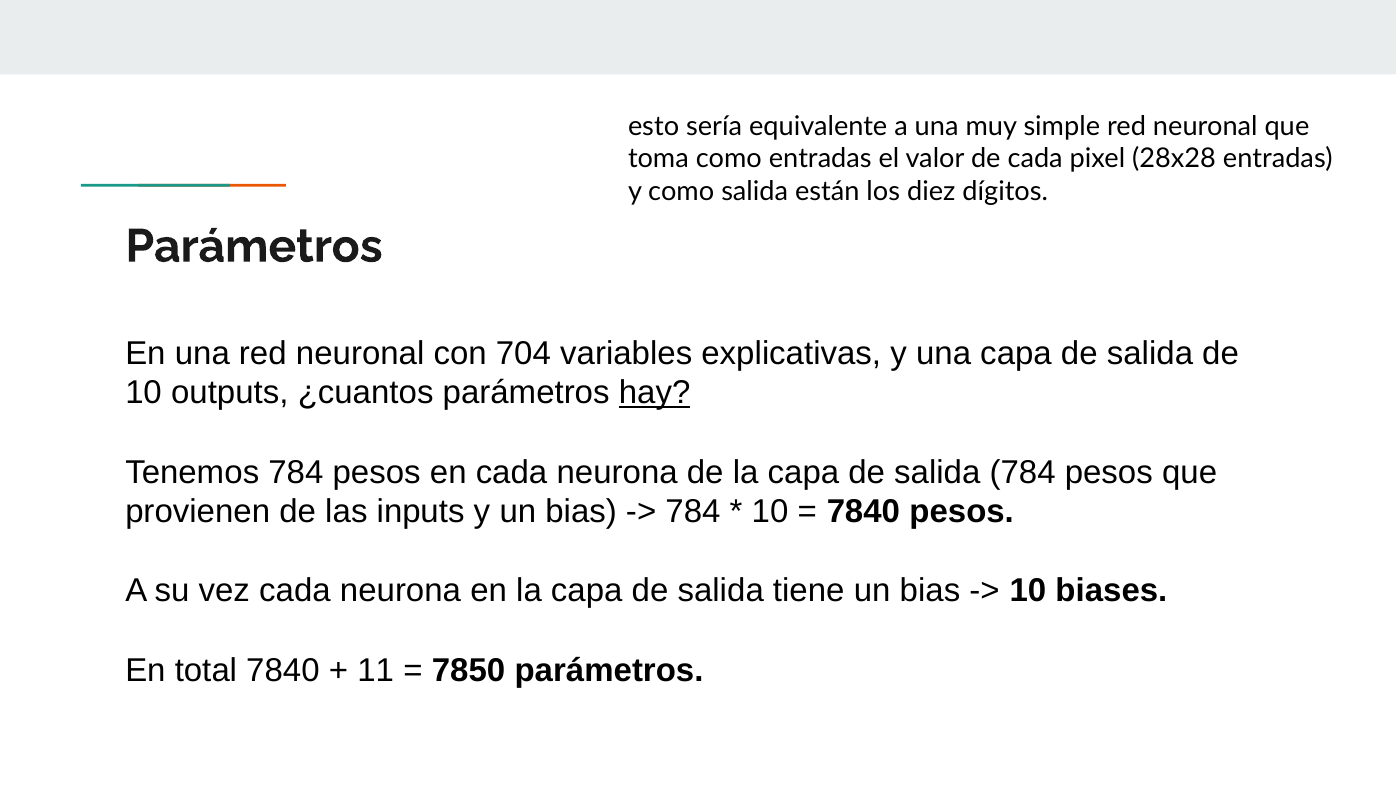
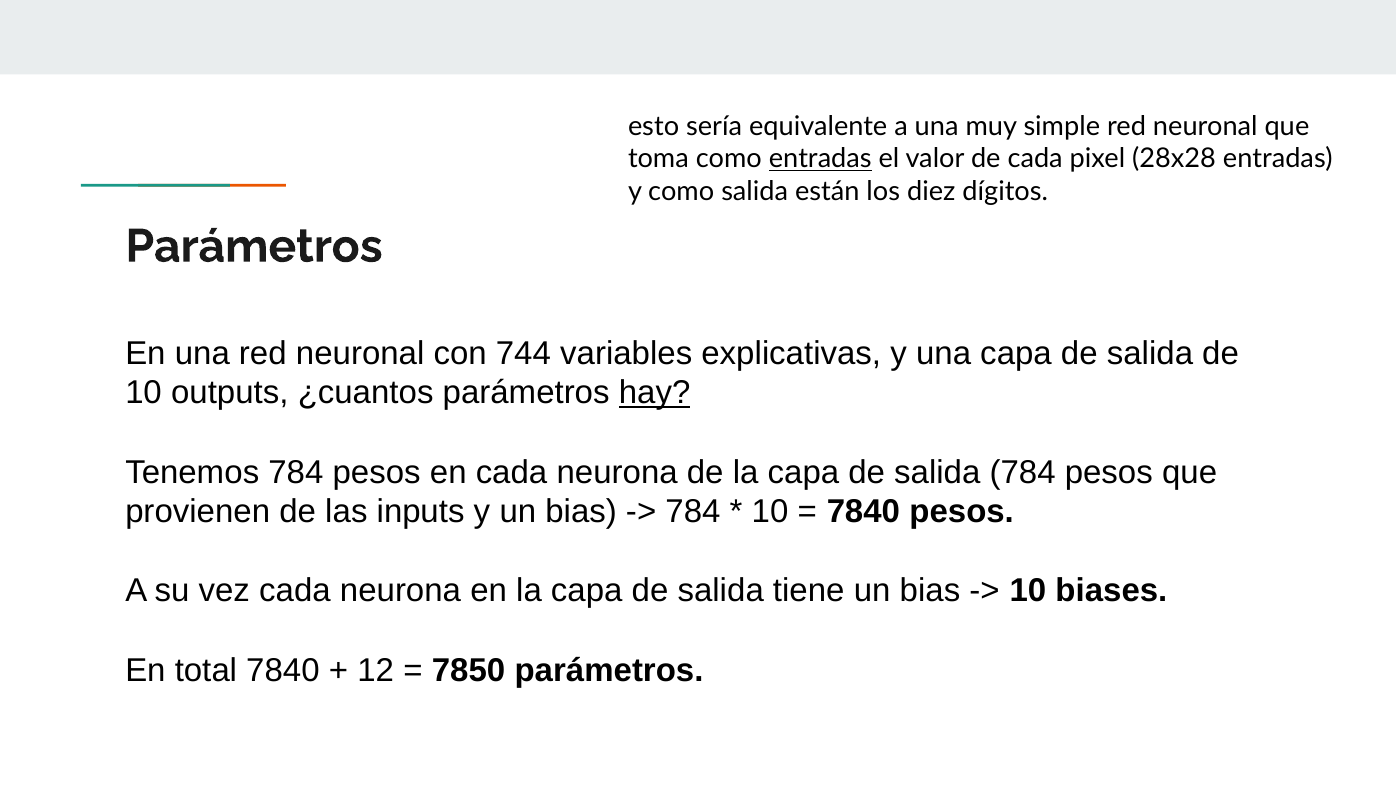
entradas underline: none -> present (820, 159)
704: 704 -> 744 (523, 354)
11: 11 -> 12 (376, 671)
